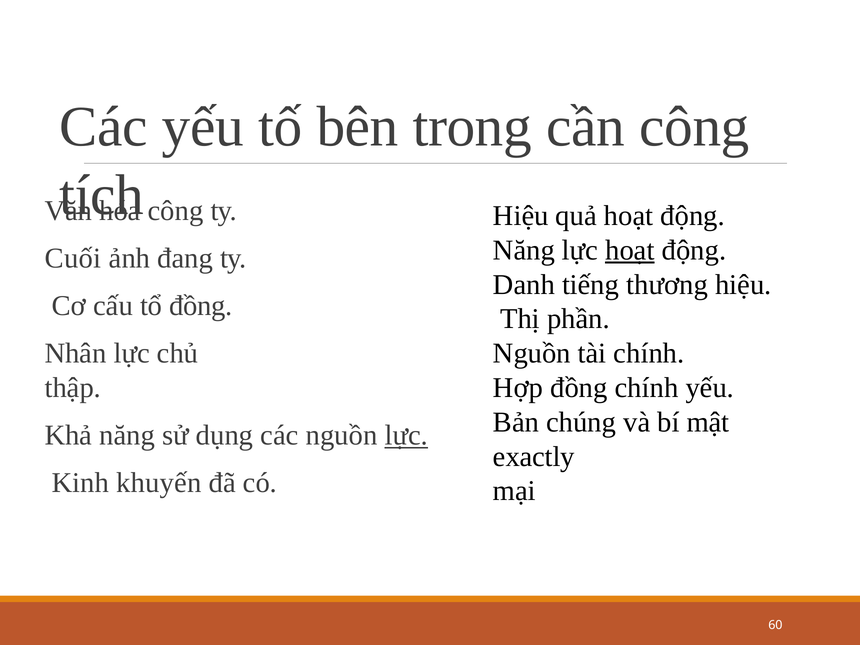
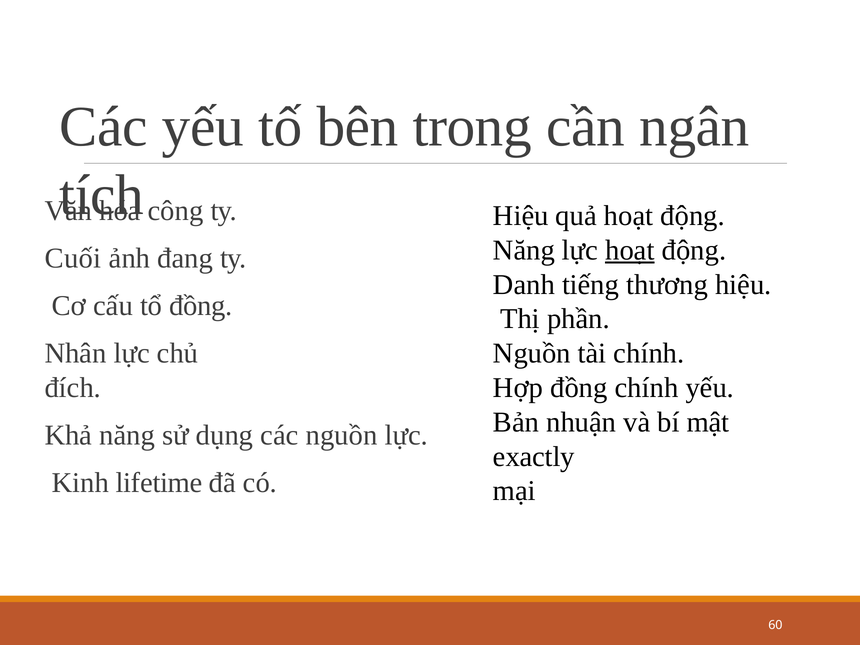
cần công: công -> ngân (694, 127)
thập: thập -> đích (73, 388)
chúng: chúng -> nhuận (581, 422)
lực underline: present -> none (406, 435)
khuyến: khuyến -> lifetime (159, 483)
